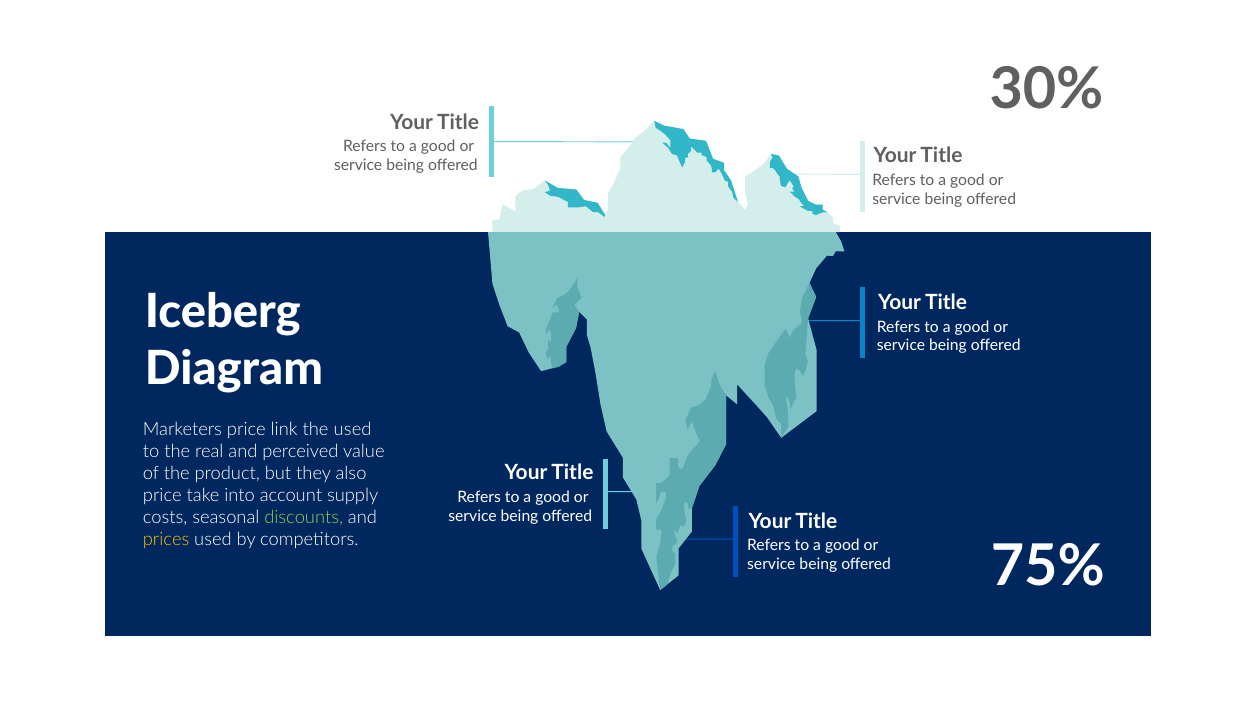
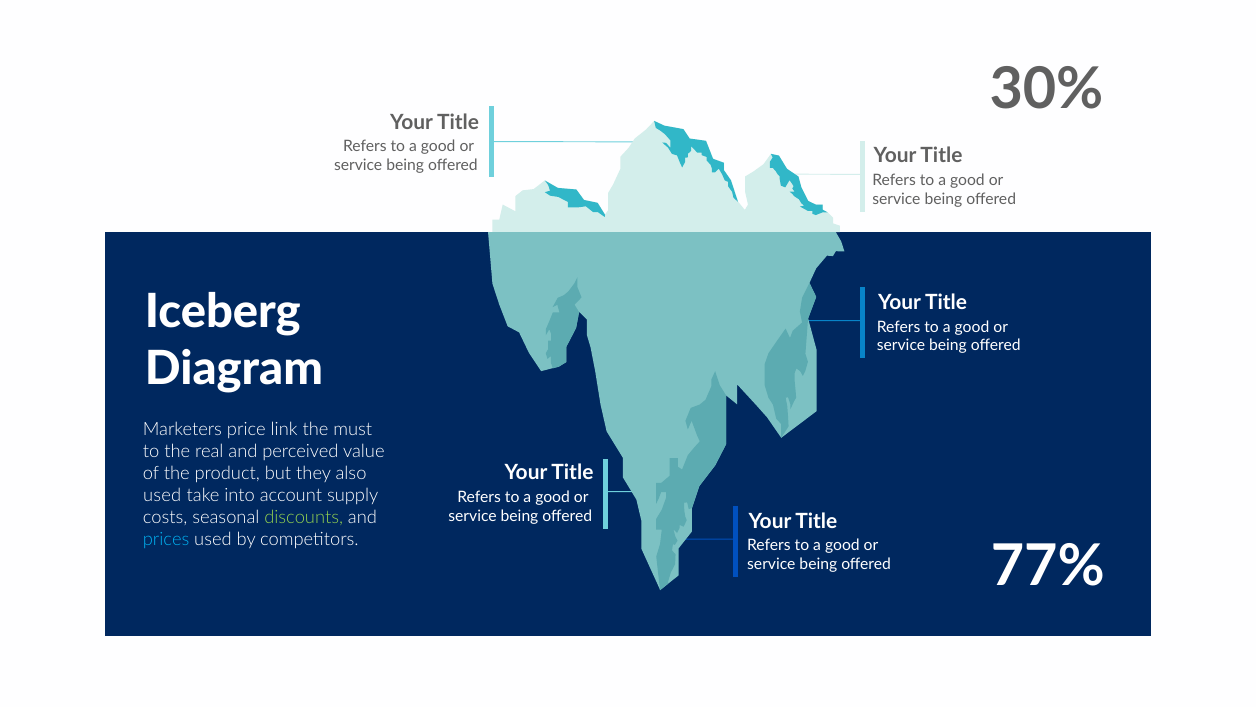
the used: used -> must (353, 429)
price: price -> used (162, 495)
prices colour: yellow -> light blue (166, 539)
75%: 75% -> 77% (1048, 566)
